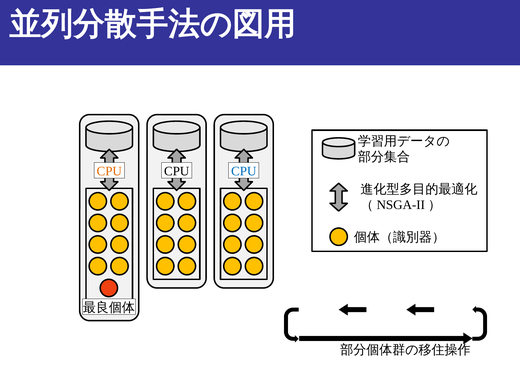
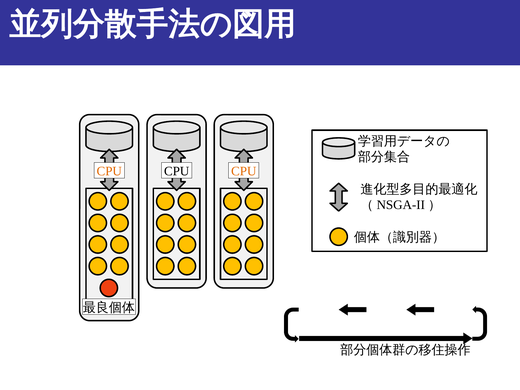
CPU colour: blue -> orange (244, 171)
